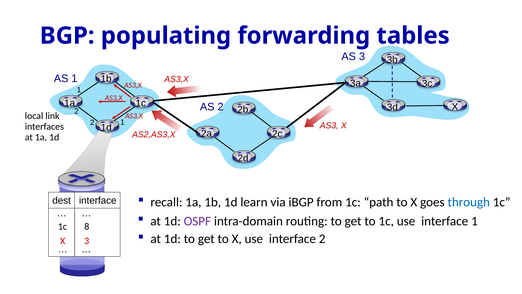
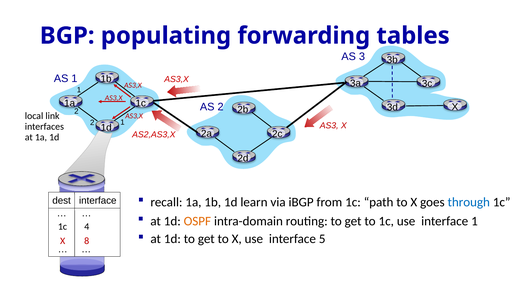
OSPF colour: purple -> orange (197, 221)
8: 8 -> 4 (87, 226)
interface 2: 2 -> 5 (322, 239)
X 3: 3 -> 8 (87, 241)
